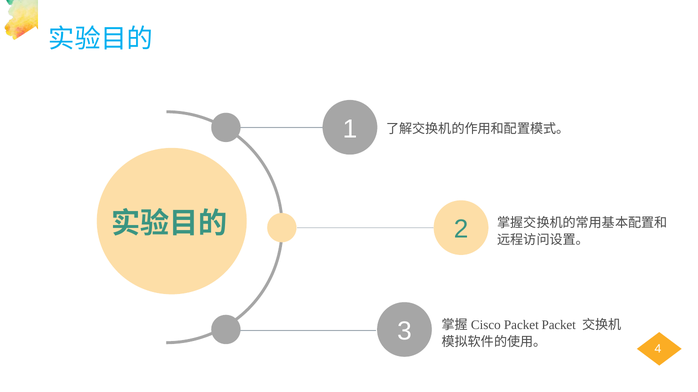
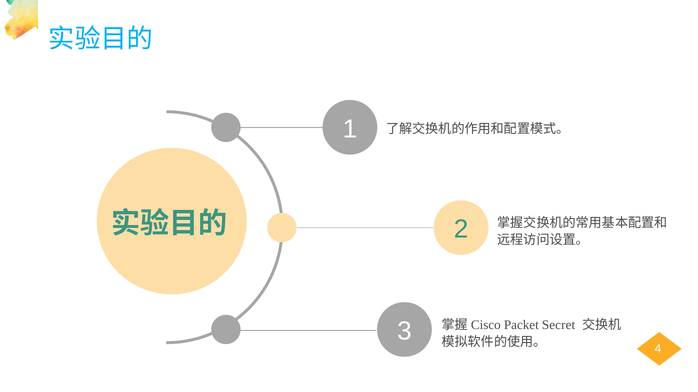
Packet Packet: Packet -> Secret (559, 325)
